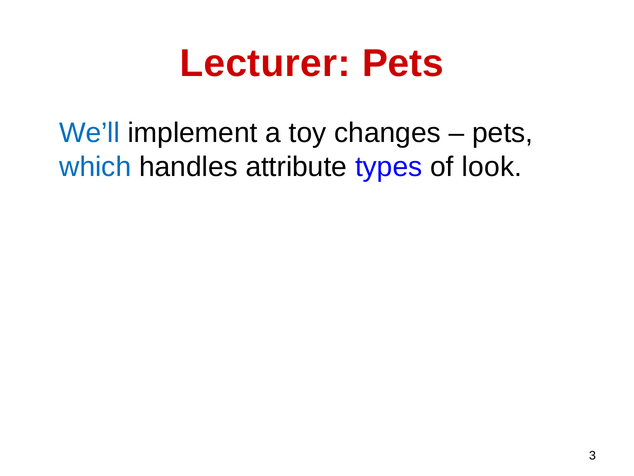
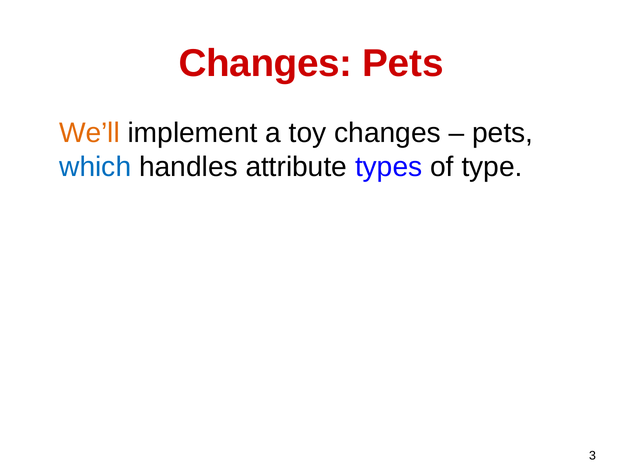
Lecturer: Lecturer -> Changes (265, 63)
We’ll colour: blue -> orange (90, 133)
look: look -> type (492, 167)
